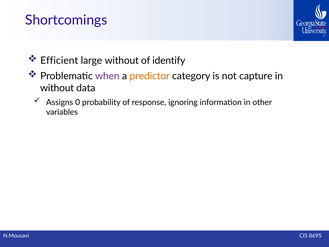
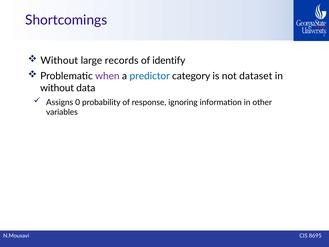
Efficient: Efficient -> Without (59, 60)
large without: without -> records (122, 60)
predictor colour: orange -> blue (150, 76)
capture: capture -> dataset (256, 76)
